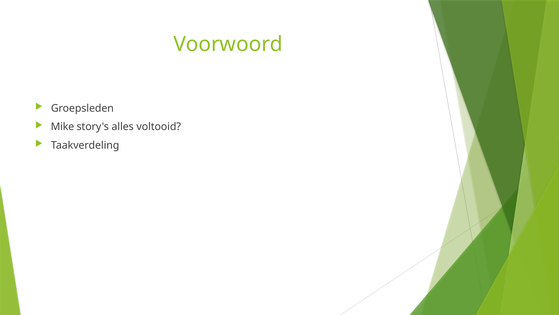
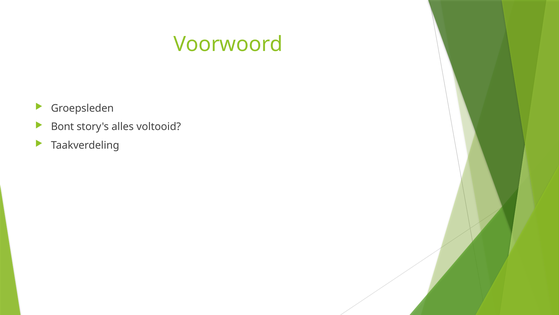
Mike: Mike -> Bont (62, 127)
